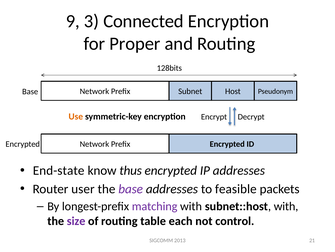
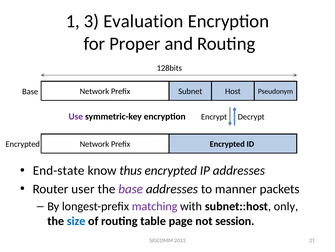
9: 9 -> 1 (73, 21)
Connected: Connected -> Evaluation (143, 21)
Use colour: orange -> purple (76, 116)
feasible: feasible -> manner (236, 188)
subnet::host with: with -> only (286, 206)
size colour: purple -> blue (76, 220)
each: each -> page (181, 220)
control: control -> session (235, 220)
